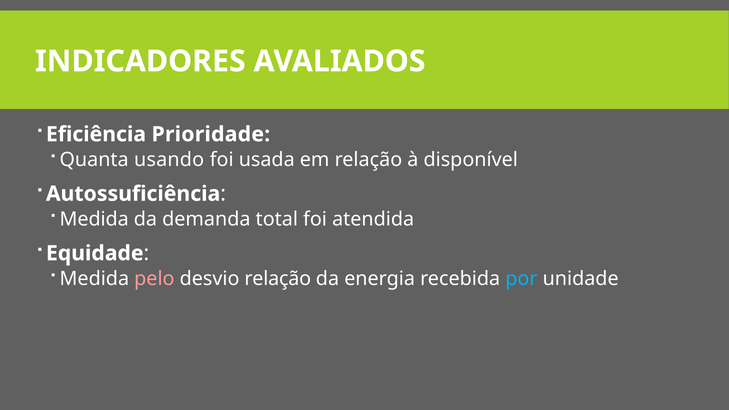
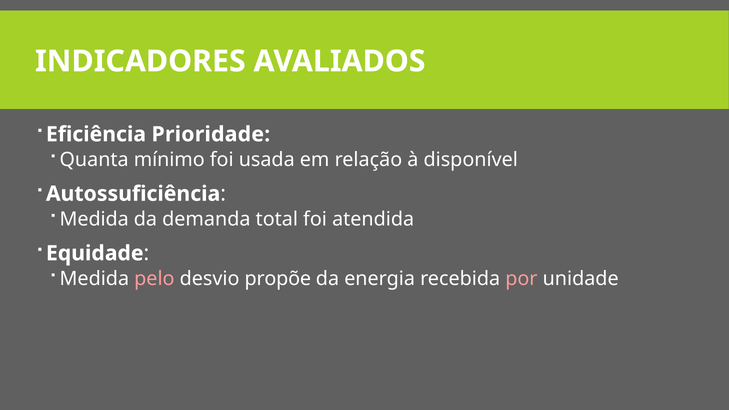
usando: usando -> mínimo (169, 160)
desvio relação: relação -> propõe (278, 279)
por colour: light blue -> pink (521, 279)
